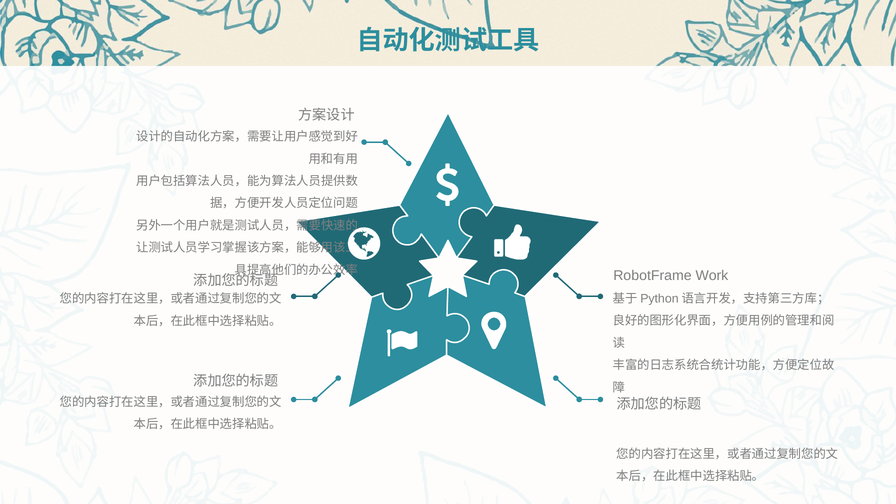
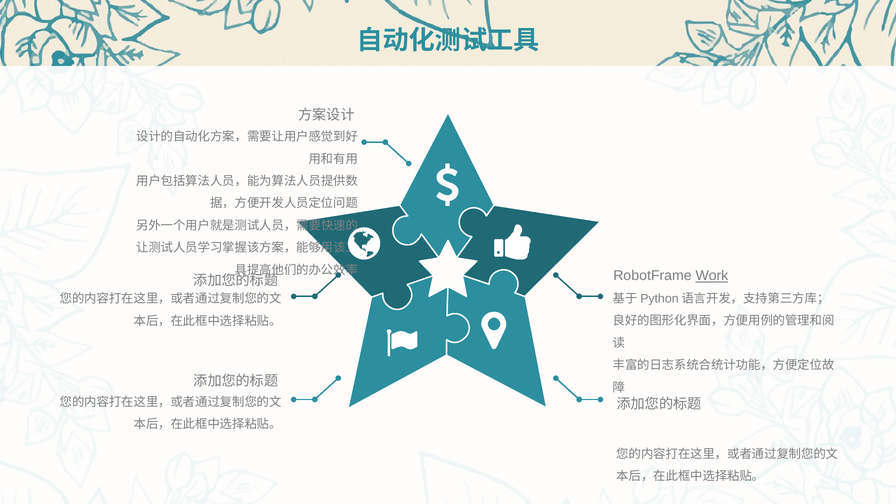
Work underline: none -> present (712, 276)
